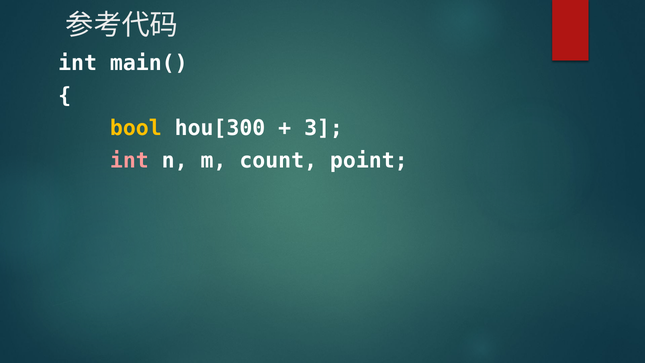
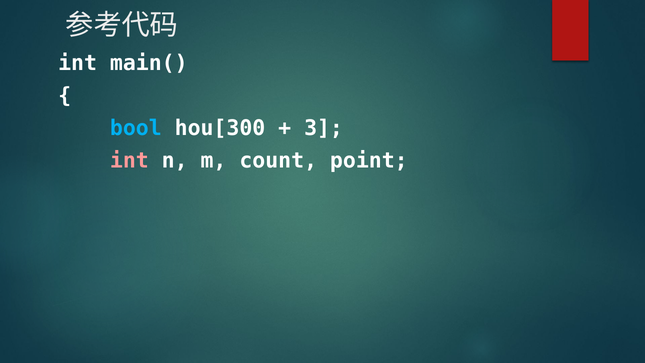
bool colour: yellow -> light blue (136, 128)
